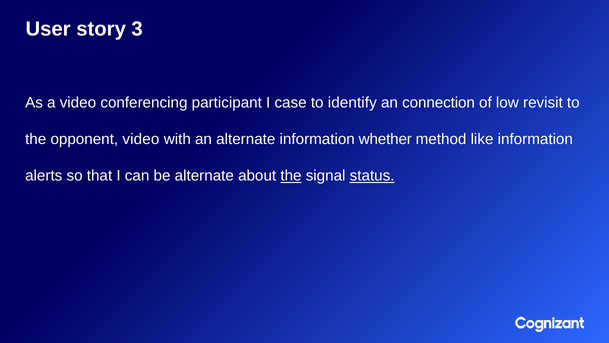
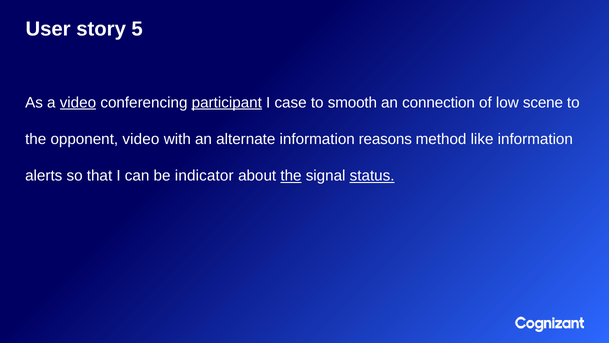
3: 3 -> 5 (137, 29)
video underline: none -> present (78, 102)
participant underline: none -> present (227, 102)
identify: identify -> smooth (352, 102)
revisit: revisit -> scene (543, 102)
whether: whether -> reasons (385, 139)
be alternate: alternate -> indicator (204, 176)
